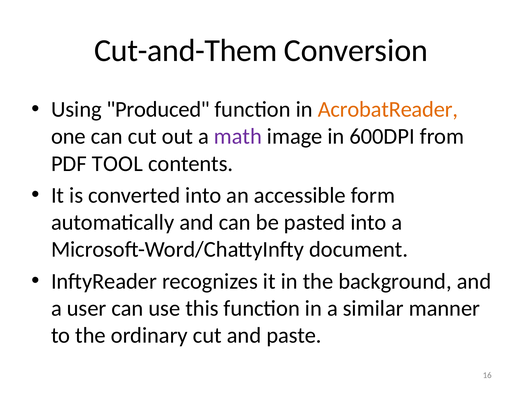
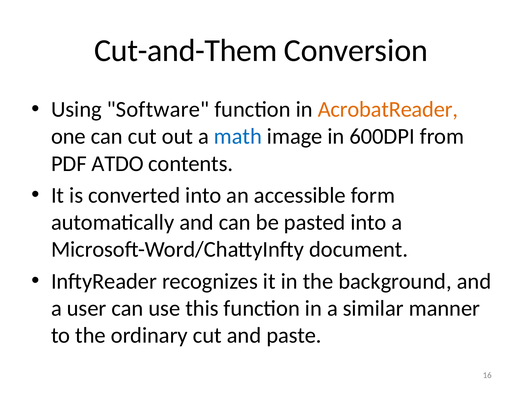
Produced: Produced -> Software (158, 109)
math colour: purple -> blue (238, 136)
TOOL: TOOL -> ATDO (118, 163)
